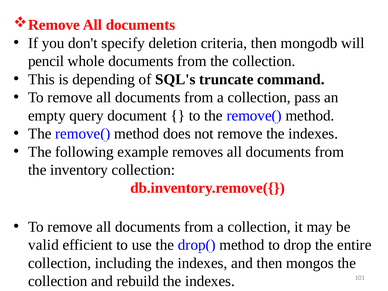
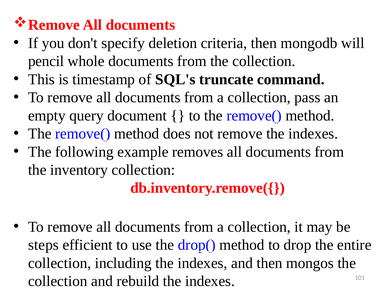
depending: depending -> timestamp (104, 79)
valid: valid -> steps (43, 245)
